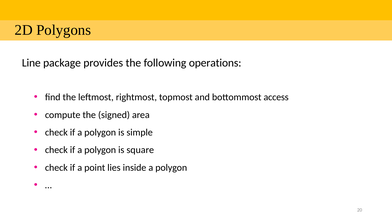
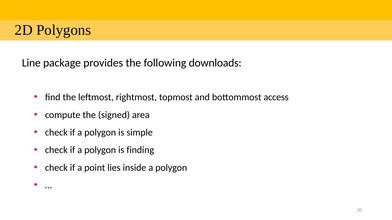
operations: operations -> downloads (215, 63)
square: square -> finding (140, 150)
